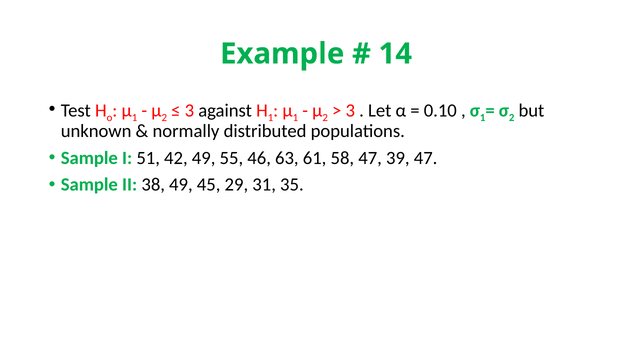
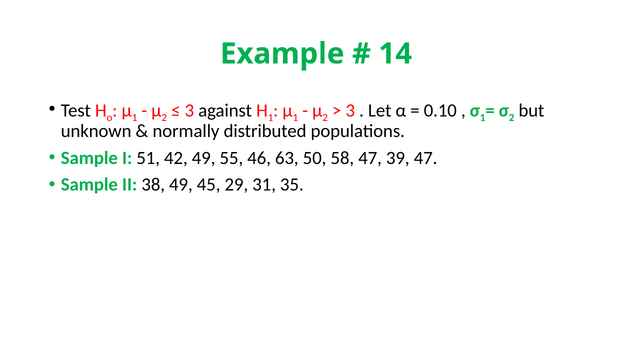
61: 61 -> 50 (315, 158)
